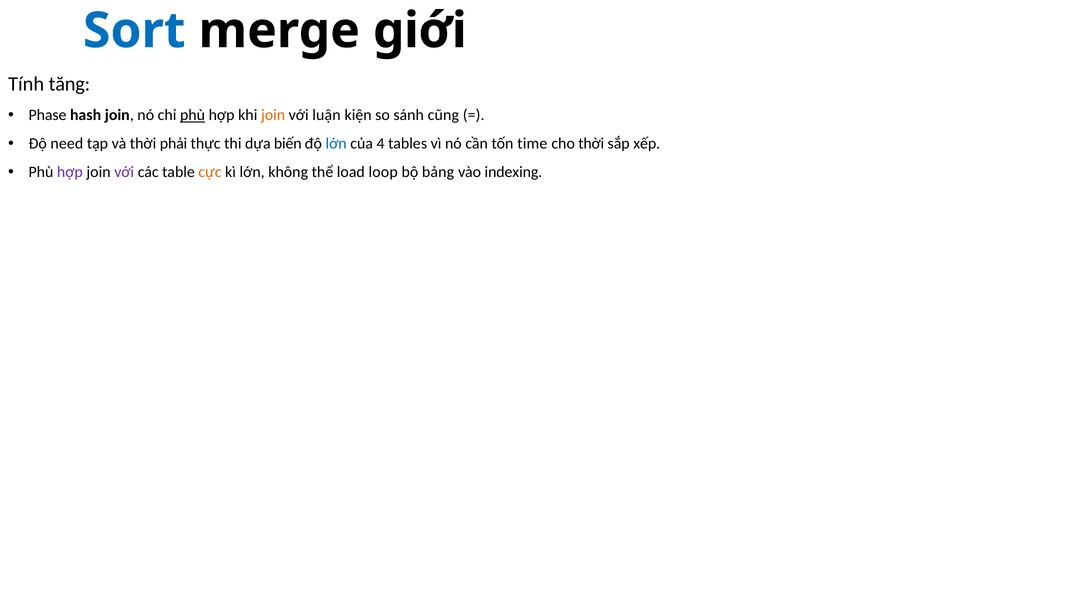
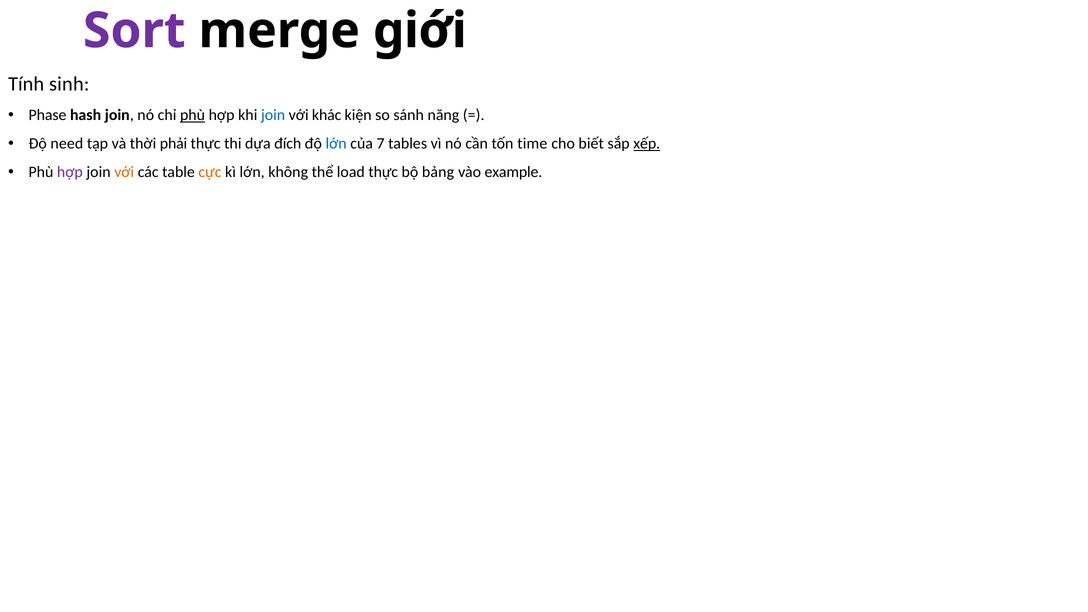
Sort colour: blue -> purple (134, 31)
tăng: tăng -> sinh (69, 84)
join colour: orange -> blue (273, 115)
luận: luận -> khác (327, 115)
cũng: cũng -> năng (443, 115)
biến: biến -> đích (288, 144)
4: 4 -> 7 (381, 144)
cho thời: thời -> biết (591, 144)
xếp underline: none -> present (647, 144)
với colour: purple -> orange (124, 172)
load loop: loop -> thực (383, 172)
indexing: indexing -> example (513, 172)
